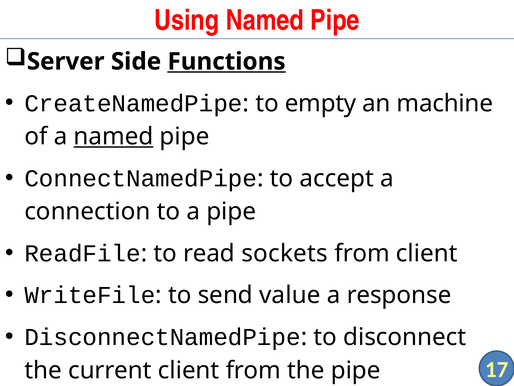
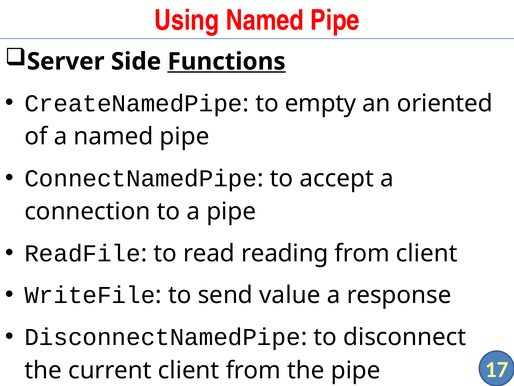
machine: machine -> oriented (445, 103)
named underline: present -> none (113, 136)
sockets: sockets -> reading (285, 253)
